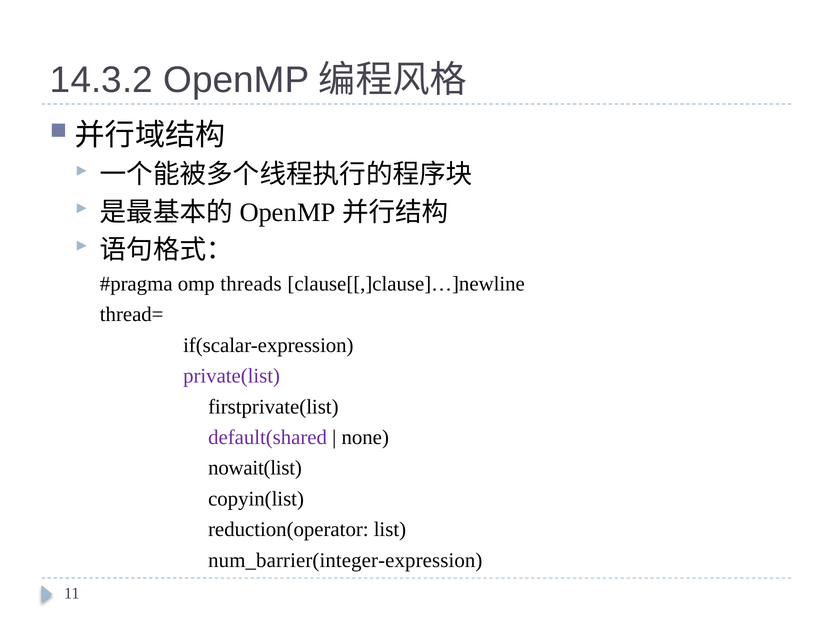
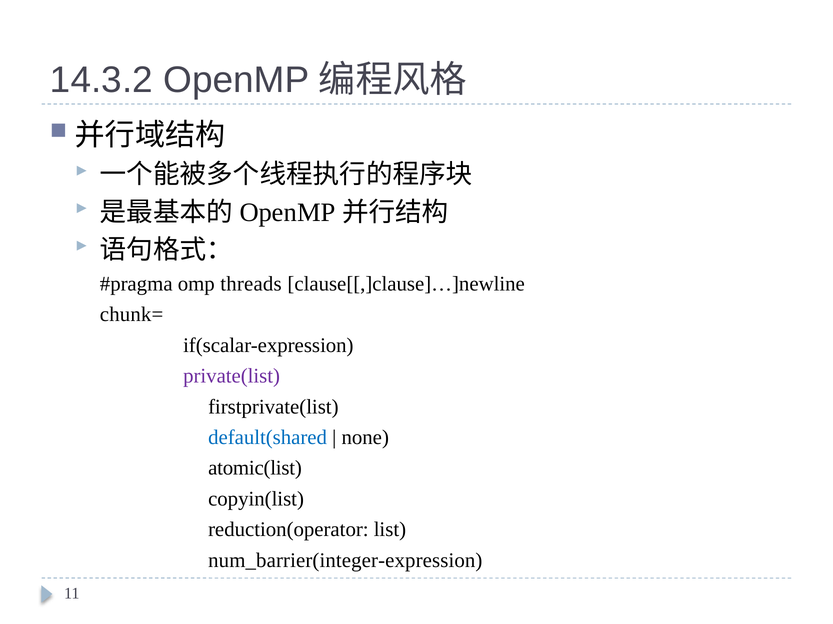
thread=: thread= -> chunk= (132, 315)
default(shared colour: purple -> blue (268, 438)
nowait(list: nowait(list -> atomic(list (255, 469)
